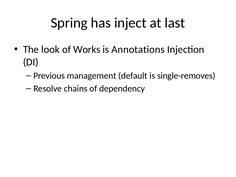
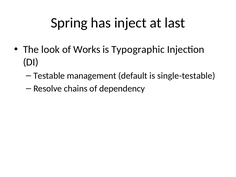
Annotations: Annotations -> Typographic (138, 50)
Previous: Previous -> Testable (49, 76)
single-removes: single-removes -> single-testable (186, 76)
